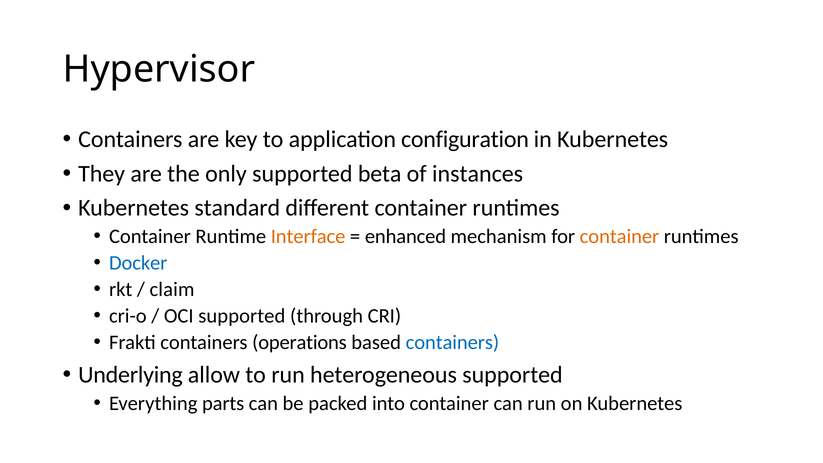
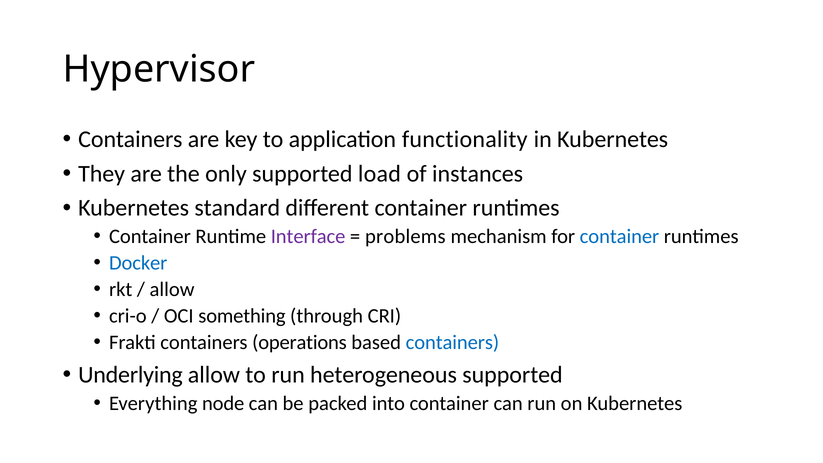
configuration: configuration -> functionality (465, 139)
beta: beta -> load (379, 174)
Interface colour: orange -> purple (308, 236)
enhanced: enhanced -> problems (405, 236)
container colour: orange -> blue (619, 236)
claim: claim -> allow (172, 289)
OCI supported: supported -> something (242, 316)
parts: parts -> node (223, 403)
